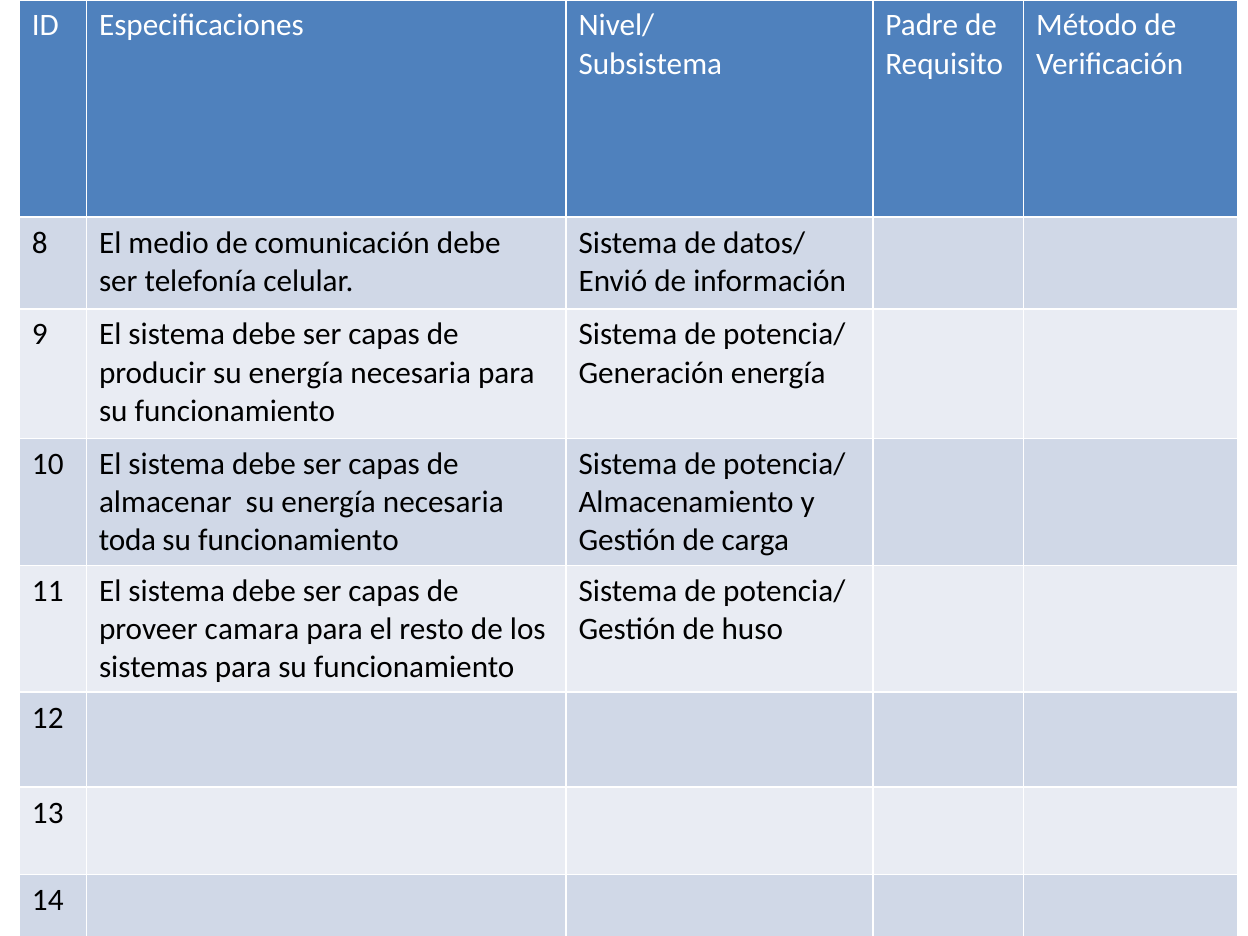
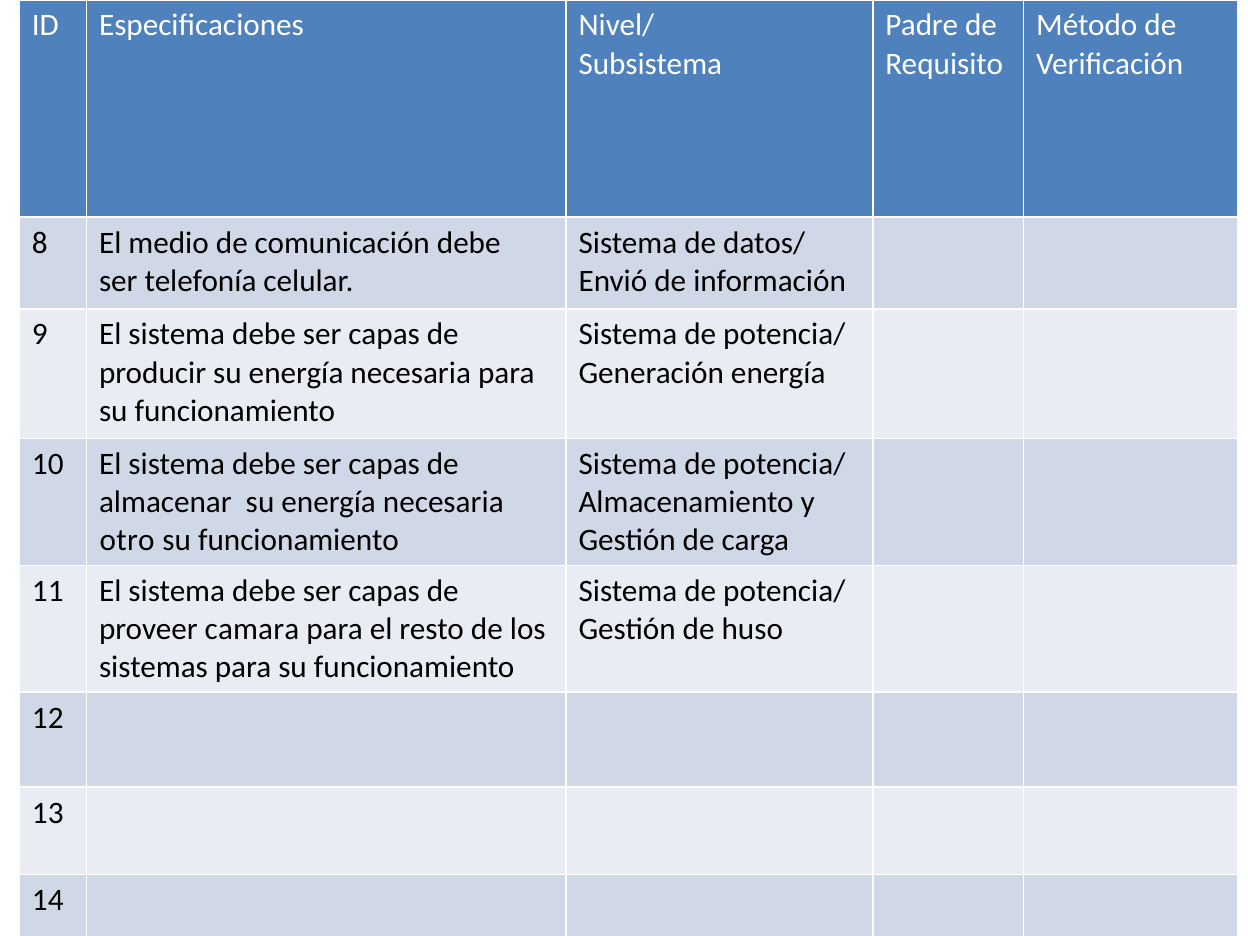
toda: toda -> otro (127, 540)
